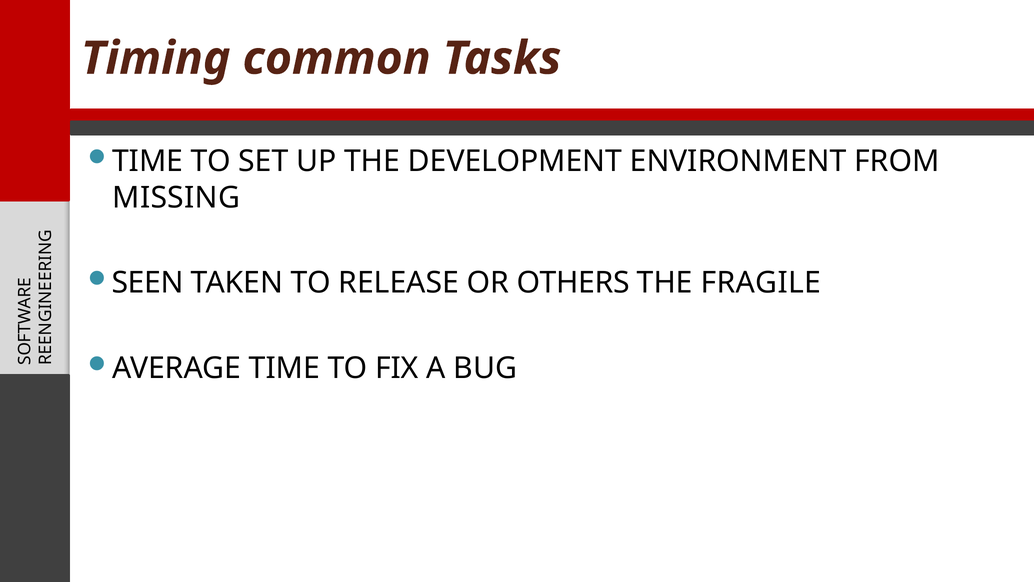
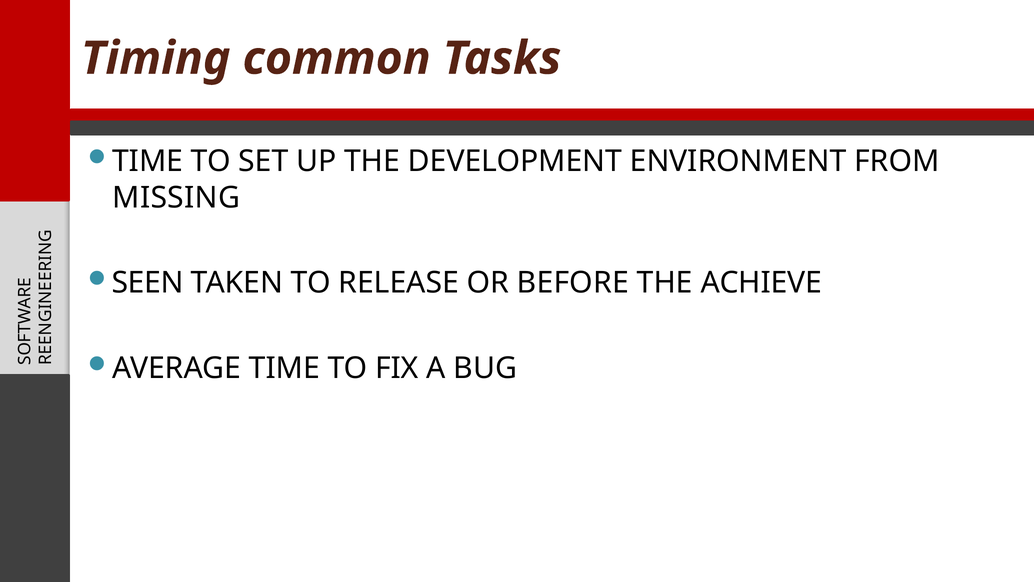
OTHERS: OTHERS -> BEFORE (573, 283)
FRAGILE: FRAGILE -> ACHIEVE (761, 283)
